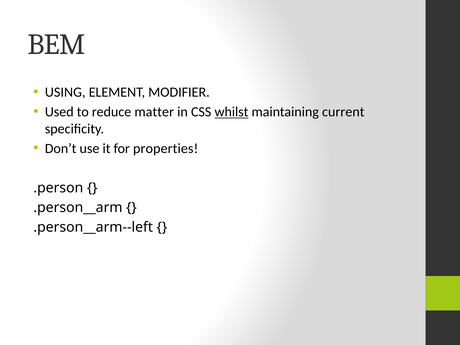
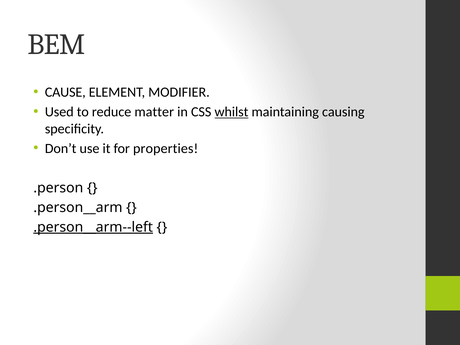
USING: USING -> CAUSE (65, 92)
current: current -> causing (343, 112)
.person__arm--left underline: none -> present (93, 227)
